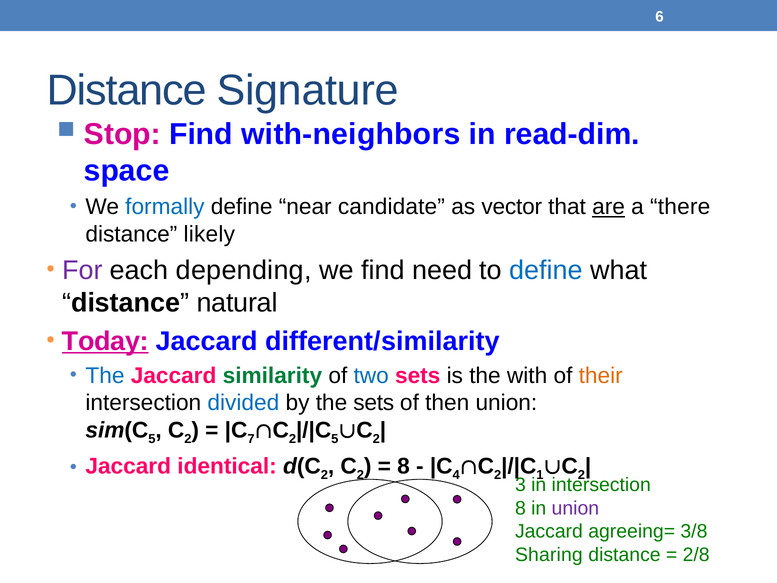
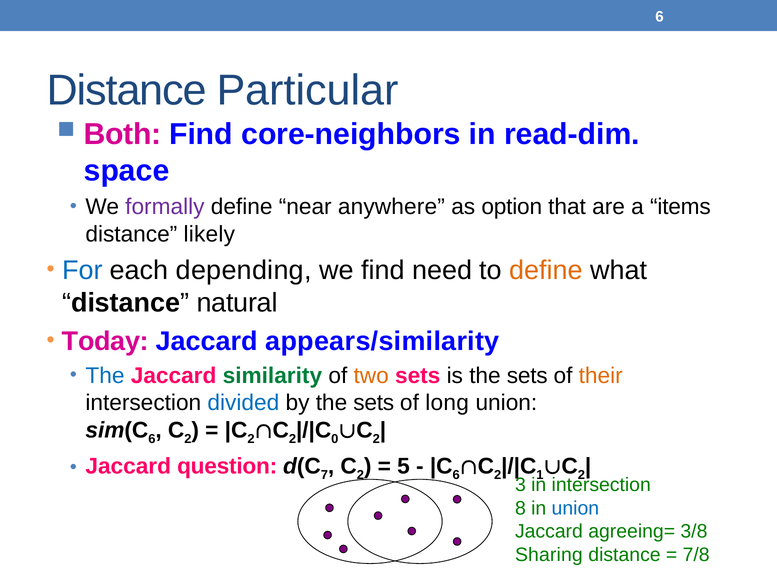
Signature: Signature -> Particular (308, 90)
Stop: Stop -> Both (123, 134)
with-neighbors: with-neighbors -> core-neighbors (351, 134)
formally colour: blue -> purple (165, 207)
candidate: candidate -> anywhere (391, 207)
vector: vector -> option (512, 207)
are underline: present -> none (609, 207)
there: there -> items (680, 207)
For colour: purple -> blue (82, 270)
define colour: blue -> orange (546, 270)
Today underline: present -> none (105, 341)
different/similarity: different/similarity -> appears/similarity (382, 341)
two colour: blue -> orange (371, 376)
is the with: with -> sets (527, 376)
then: then -> long (447, 403)
5: 5 -> 6 (152, 439)
7: 7 -> 2 (251, 439)
5: 5 -> 0 (335, 439)
identical: identical -> question (227, 466)
2: 2 -> 7 (324, 475)
8: 8 -> 5 (403, 466)
4: 4 -> 6 (456, 475)
union colour: purple -> blue (575, 508)
2/8: 2/8 -> 7/8 (696, 555)
